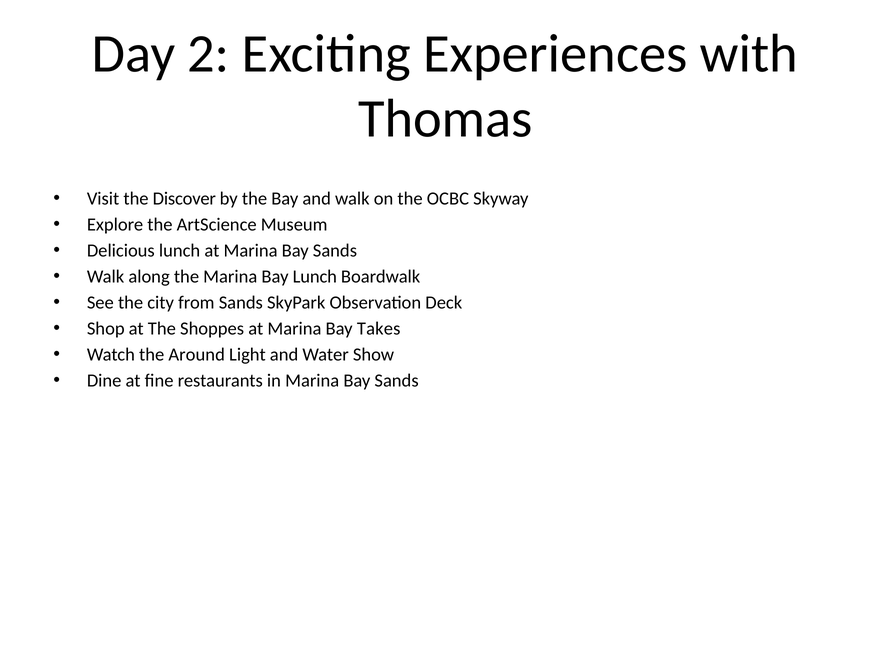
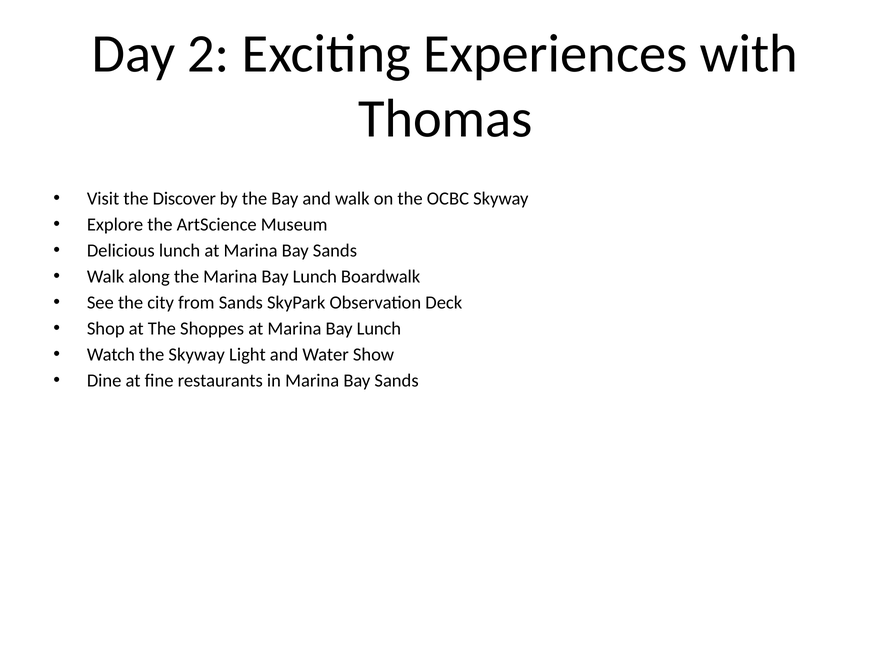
at Marina Bay Takes: Takes -> Lunch (379, 329)
the Around: Around -> Skyway (197, 355)
